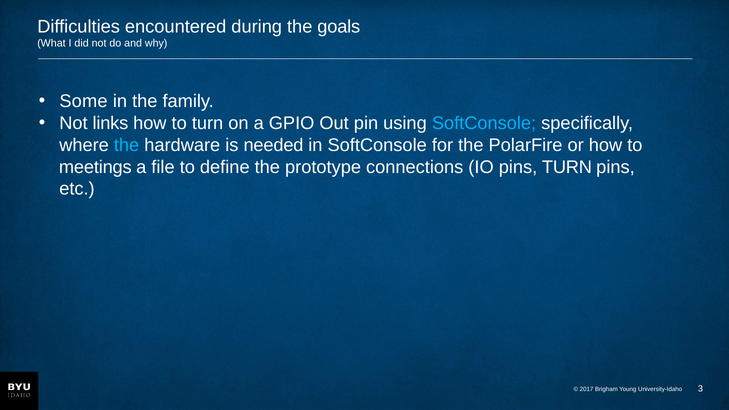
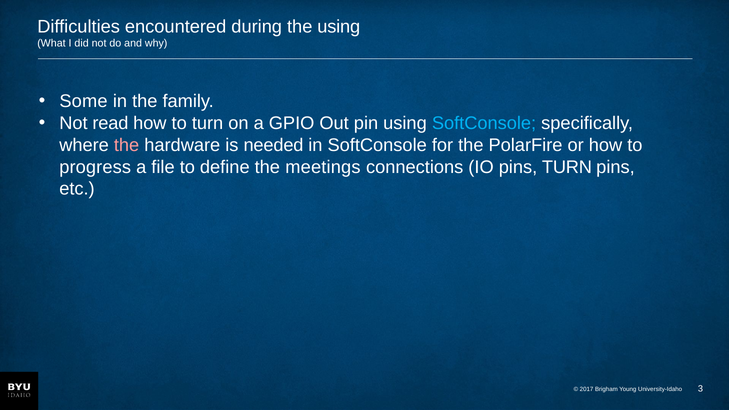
the goals: goals -> using (339, 27)
links: links -> read (110, 123)
the colour: light blue -> pink (127, 145)
meetings: meetings -> progress (95, 167)
prototype: prototype -> meetings (323, 167)
